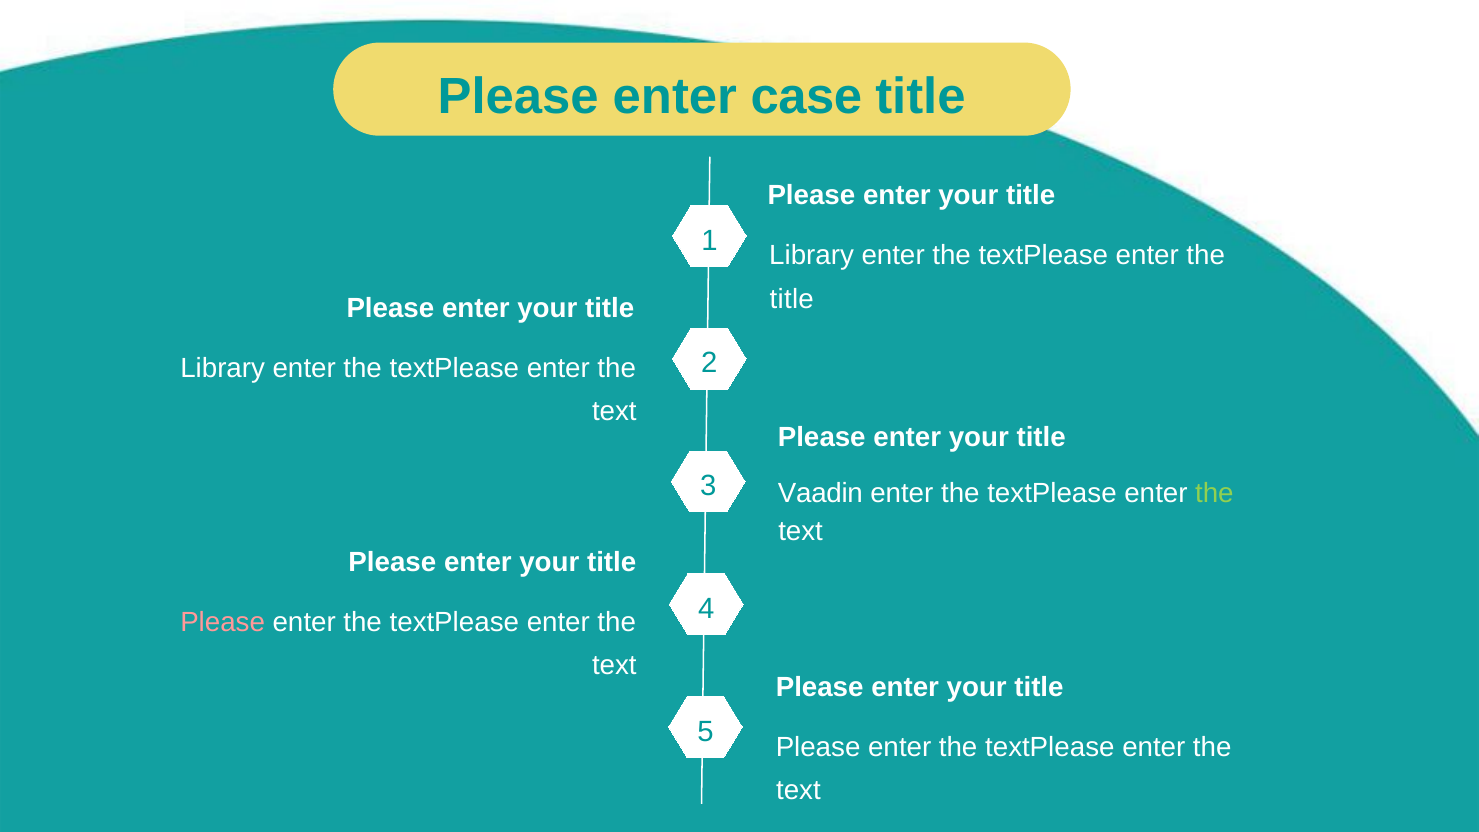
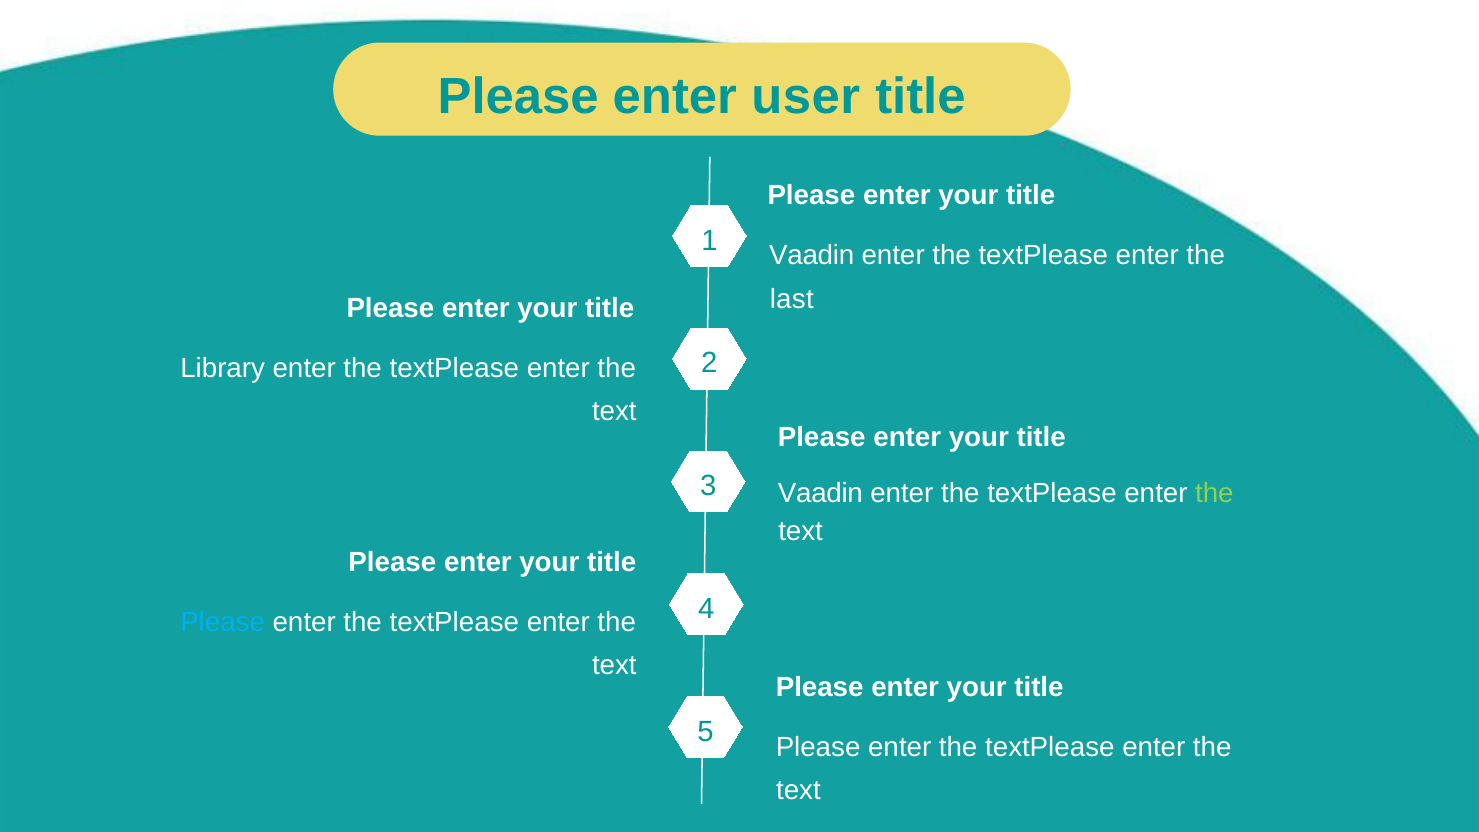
case: case -> user (806, 96)
Library: Library -> Vaadin (812, 256)
title: title -> last (792, 299)
Please colour: pink -> light blue (223, 622)
